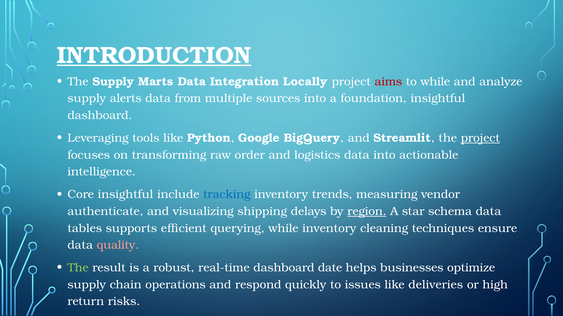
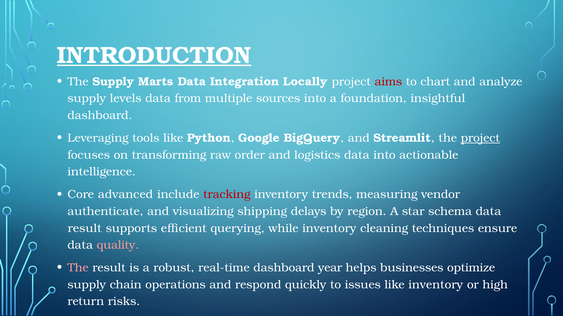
to while: while -> chart (435, 82)
alerts: alerts -> levels (126, 99)
Core insightful: insightful -> advanced (125, 195)
tracking colour: blue -> red (227, 195)
region underline: present -> none (367, 212)
tables: tables -> result (85, 229)
The colour: light green -> pink (78, 268)
date: date -> year (330, 268)
like deliveries: deliveries -> inventory (436, 285)
